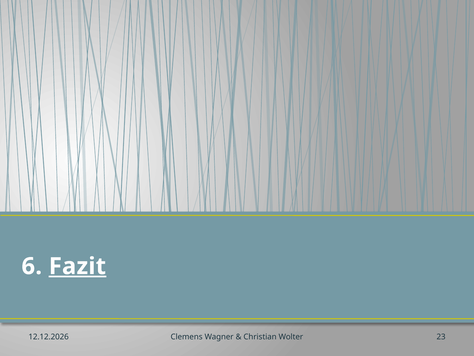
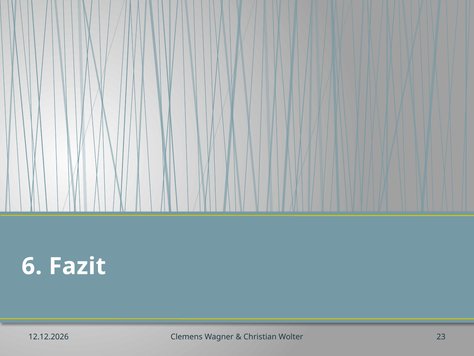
Fazit underline: present -> none (77, 266)
